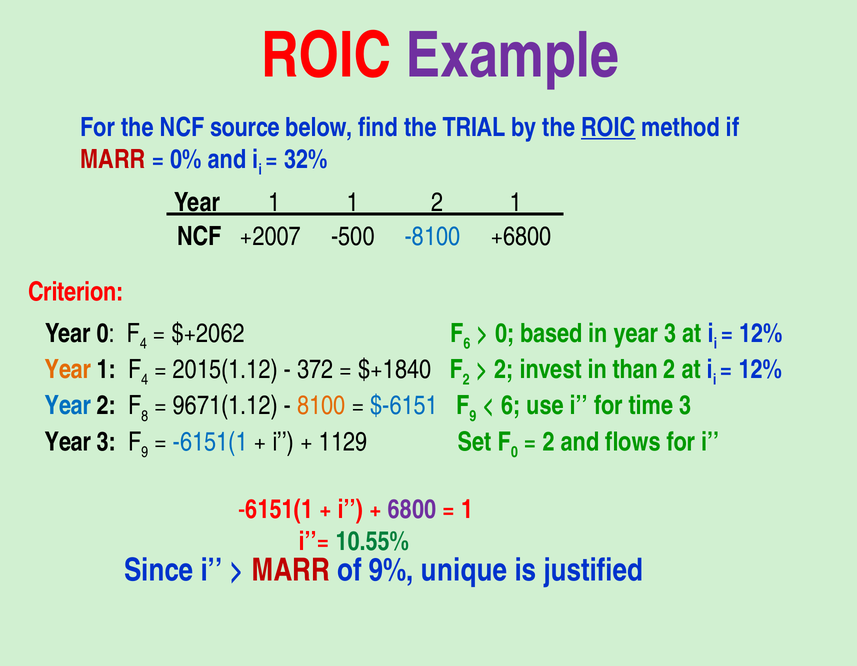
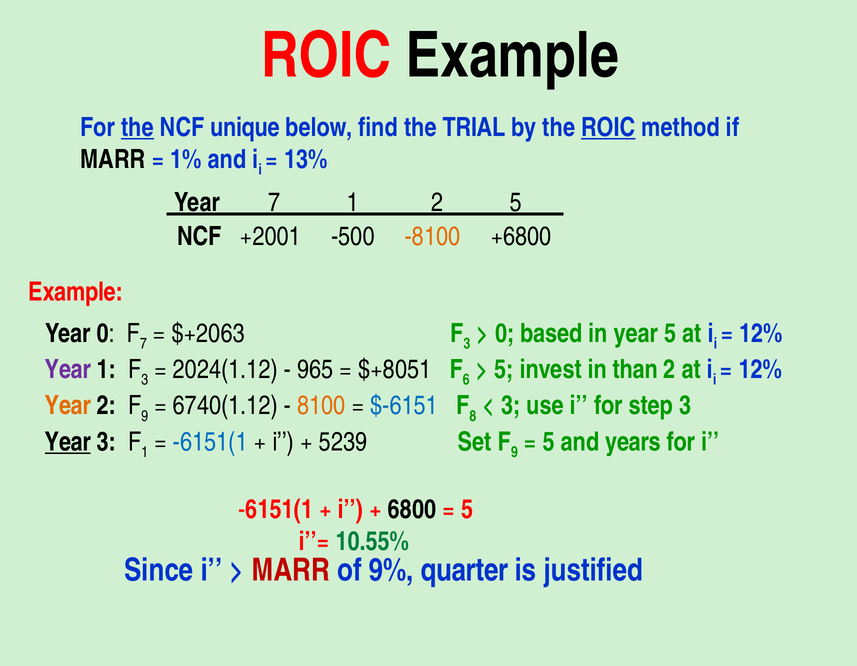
Example colour: purple -> black (512, 56)
the underline: none -> present (137, 128)
source: source -> unique (245, 128)
MARR colour: red -> black (113, 159)
0%: 0% -> 1% (186, 159)
32%: 32% -> 13% (306, 159)
1: 1 -> 7 (274, 203)
2 1: 1 -> 5 (516, 203)
+2007: +2007 -> +2001 (270, 237)
-8100 colour: blue -> orange (433, 237)
Criterion: Criterion -> Example (76, 292)
4: 4 -> 7 (143, 344)
$+2062: $+2062 -> $+2063 (208, 334)
6: 6 -> 3 (467, 344)
in year 3: 3 -> 5 (670, 334)
Year colour: orange -> purple (68, 370)
4: 4 -> 3 (145, 380)
2015(1.12: 2015(1.12 -> 2024(1.12 (225, 370)
372: 372 -> 965 (315, 370)
$+1840: $+1840 -> $+8051 (395, 370)
2: 2 -> 6 (466, 380)
2: 2 -> 5 (504, 370)
Year colour: blue -> orange (68, 406)
8: 8 -> 9 (145, 416)
9671(1.12: 9671(1.12 -> 6740(1.12 (225, 406)
9: 9 -> 8 (473, 416)
6: 6 -> 3 (511, 406)
time: time -> step (651, 406)
Year underline: none -> present (68, 442)
9: 9 -> 1 (145, 452)
1129: 1129 -> 5239 (343, 442)
0: 0 -> 9 (514, 452)
2: 2 -> 5 (549, 442)
flows: flows -> years (633, 442)
6800 colour: purple -> black (412, 510)
1: 1 -> 5 (467, 510)
unique: unique -> quarter (464, 571)
